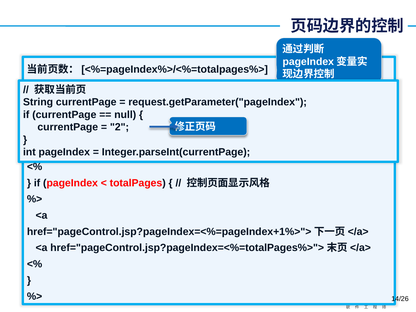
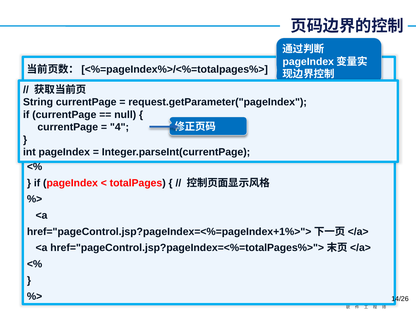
2: 2 -> 4 (119, 127)
